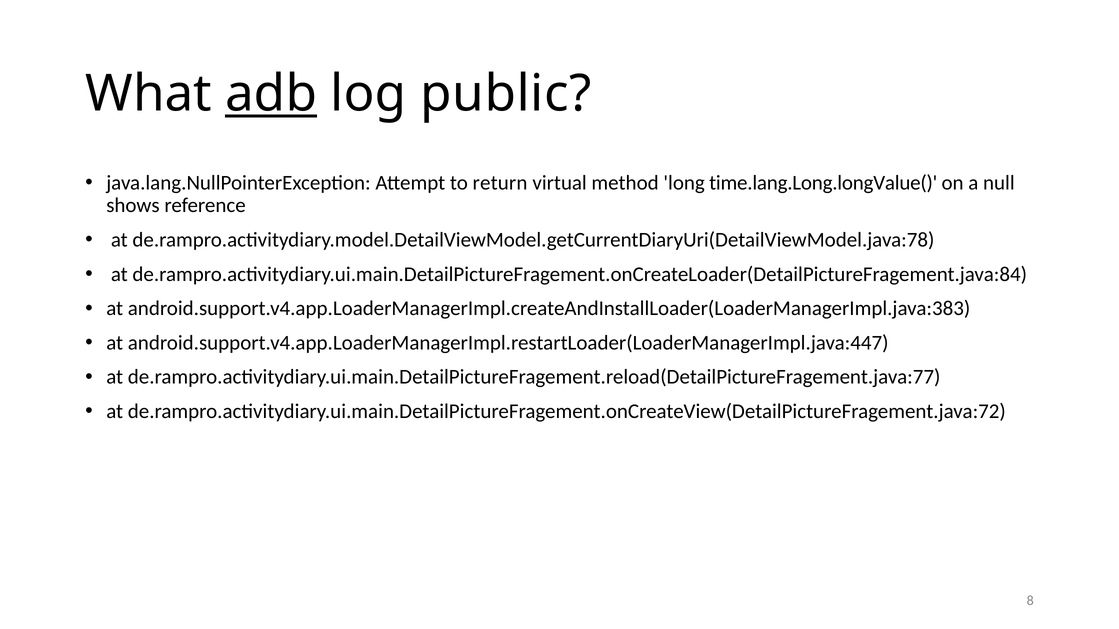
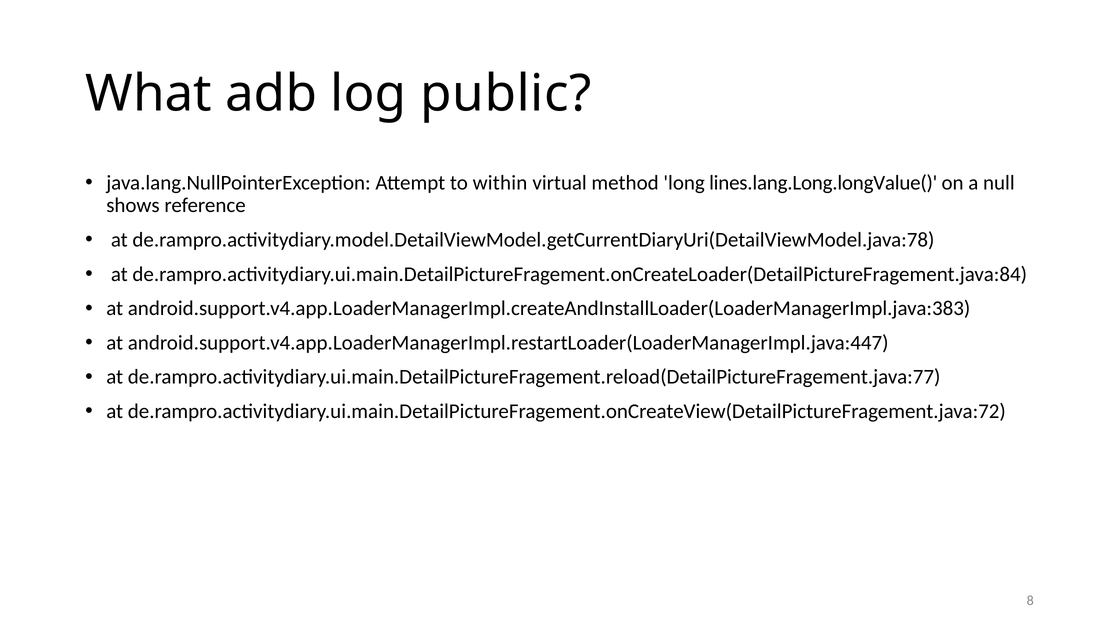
adb underline: present -> none (271, 94)
return: return -> within (500, 183)
time.lang.Long.longValue(: time.lang.Long.longValue( -> lines.lang.Long.longValue( (823, 183)
